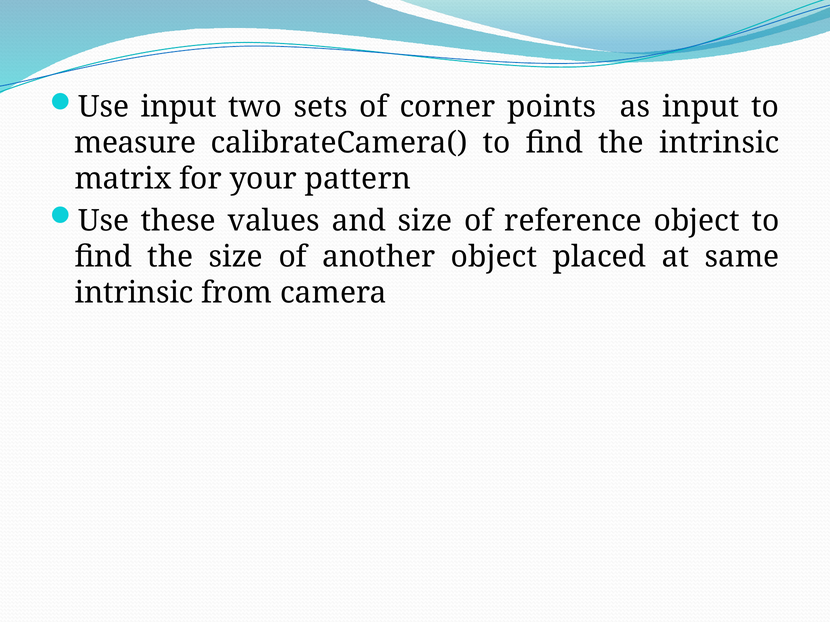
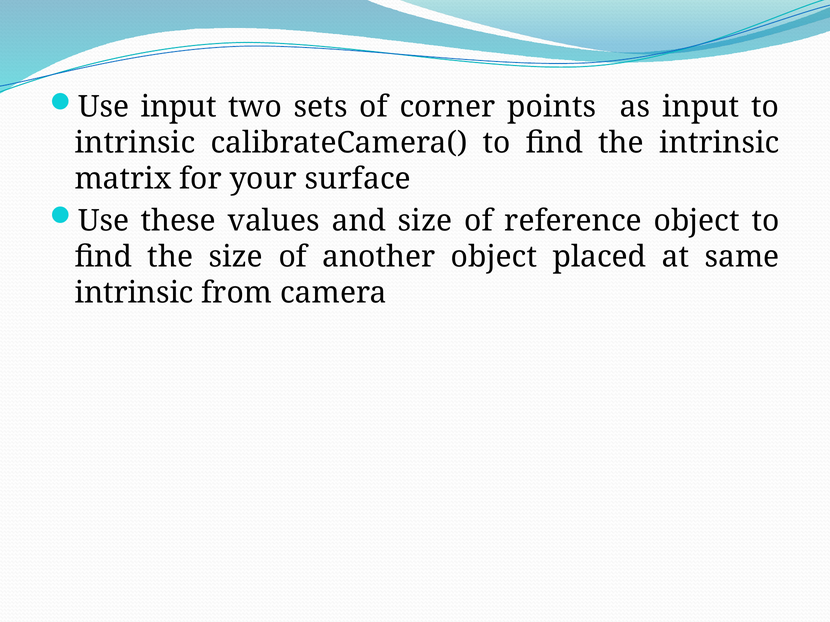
measure: measure -> intrinsic (135, 143)
pattern: pattern -> surface (358, 179)
